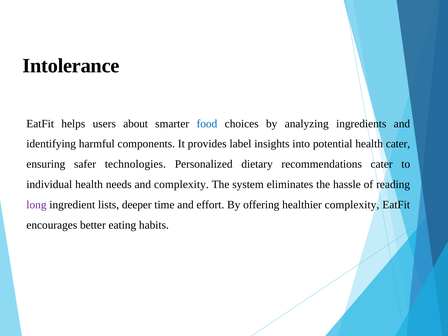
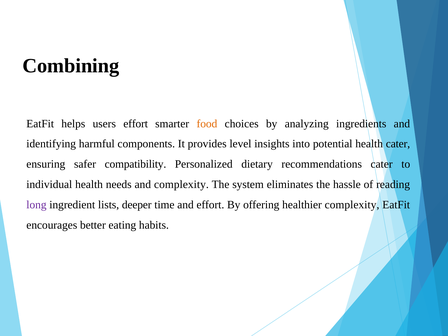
Intolerance: Intolerance -> Combining (71, 66)
users about: about -> effort (136, 124)
food colour: blue -> orange (207, 124)
label: label -> level (240, 144)
technologies: technologies -> compatibility (135, 164)
